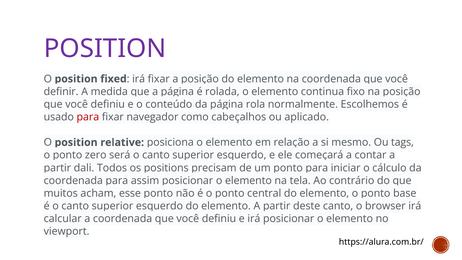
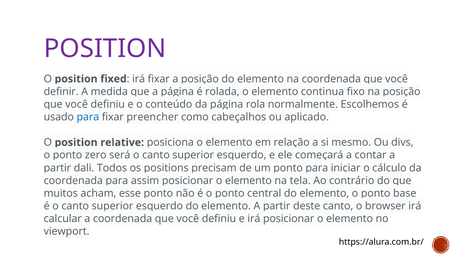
para colour: red -> blue (88, 117)
navegador: navegador -> preencher (152, 117)
tags: tags -> divs (402, 142)
